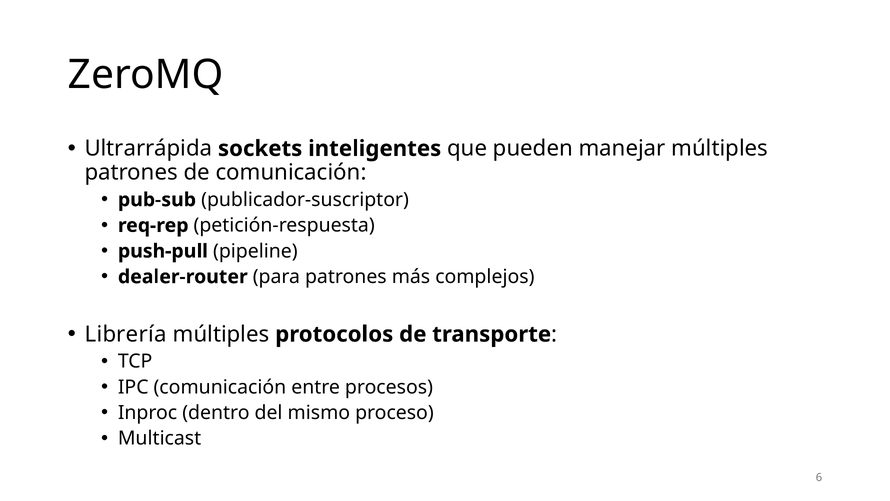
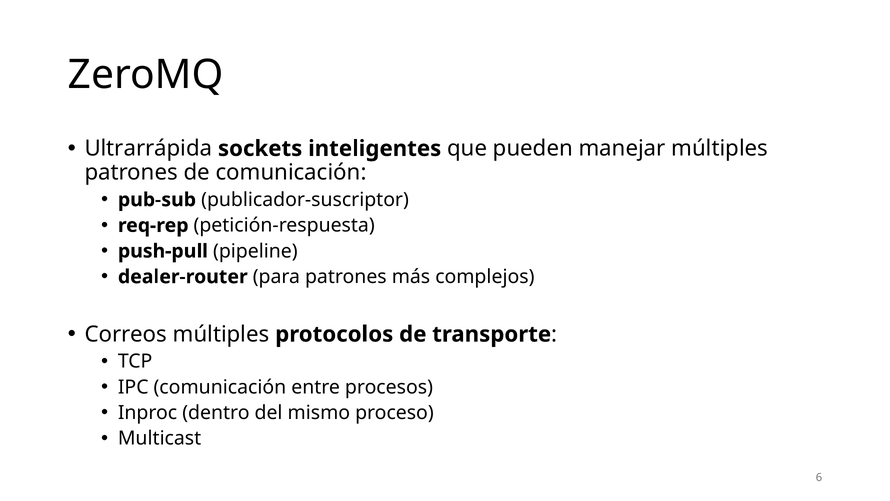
Librería: Librería -> Correos (126, 334)
